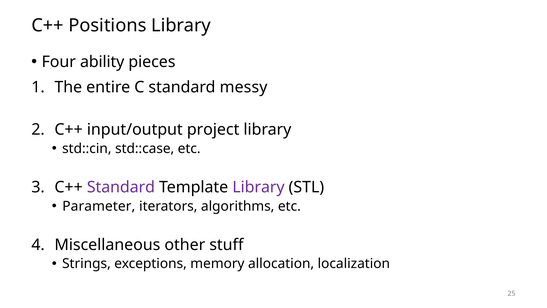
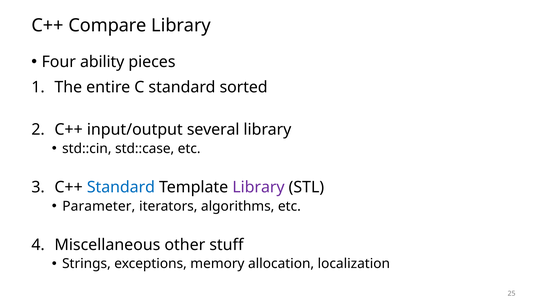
Positions: Positions -> Compare (108, 26)
messy: messy -> sorted (244, 87)
project: project -> several (213, 130)
Standard colour: purple -> blue (121, 187)
